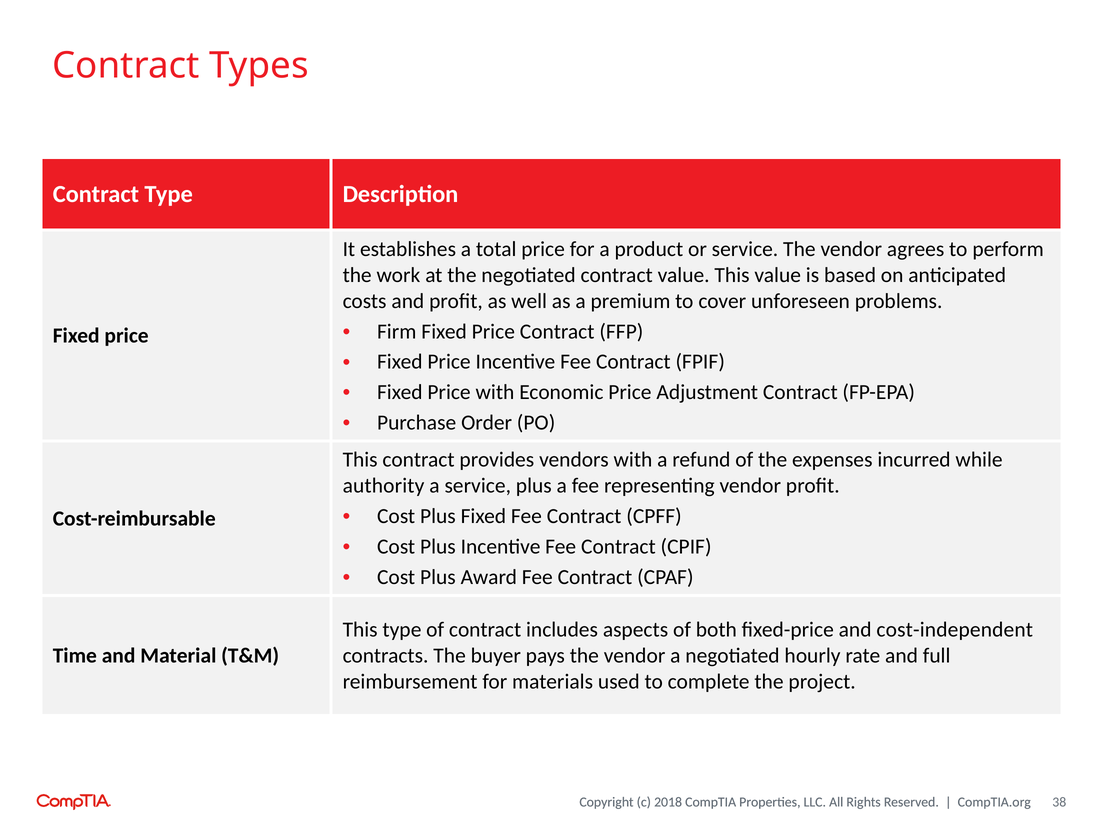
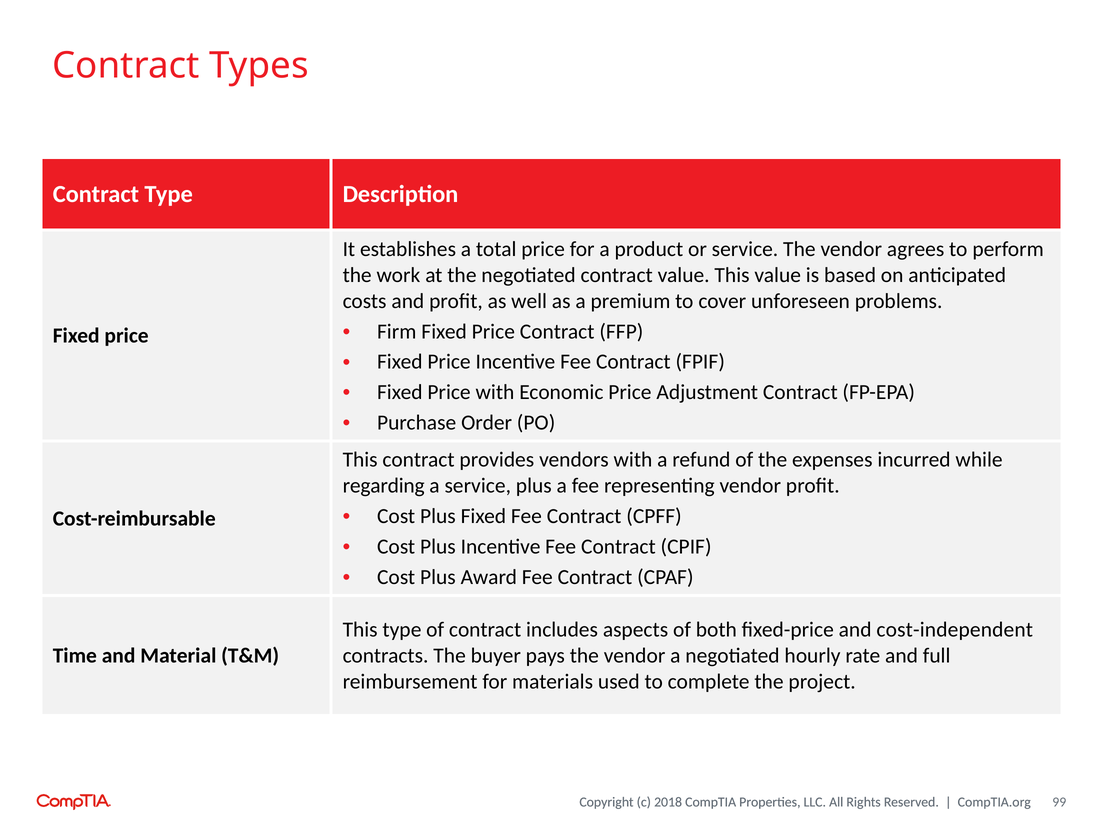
authority: authority -> regarding (384, 486)
38: 38 -> 99 (1059, 802)
